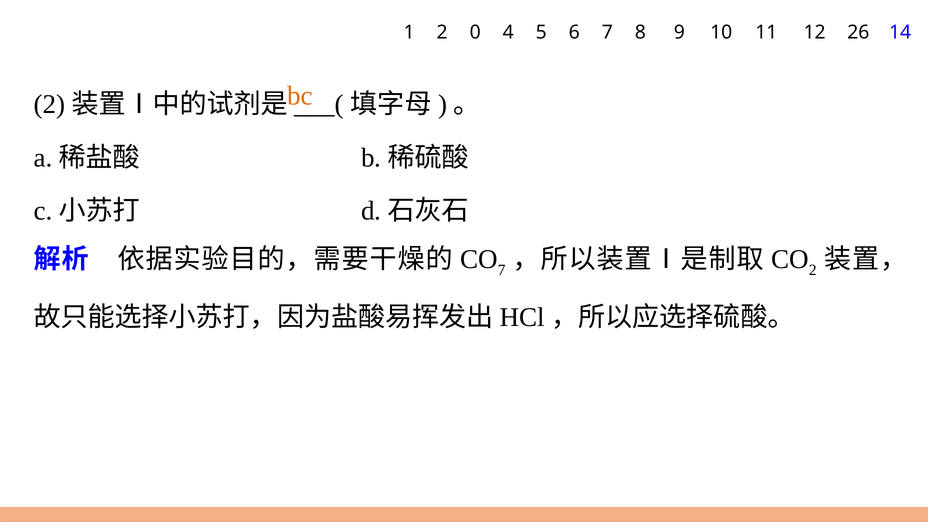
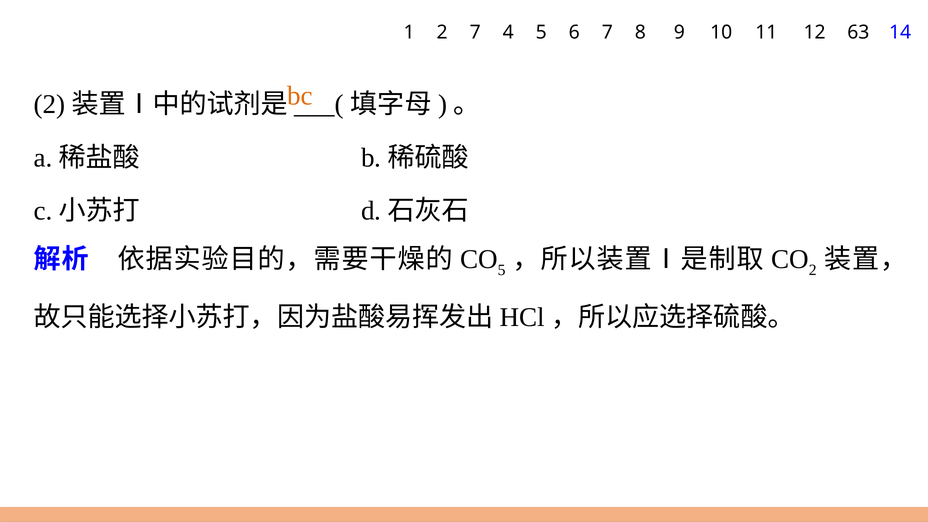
2 0: 0 -> 7 (475, 32)
26: 26 -> 63 (858, 32)
7: 7 -> 5 (502, 270)
